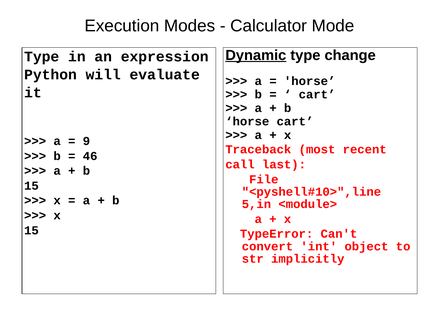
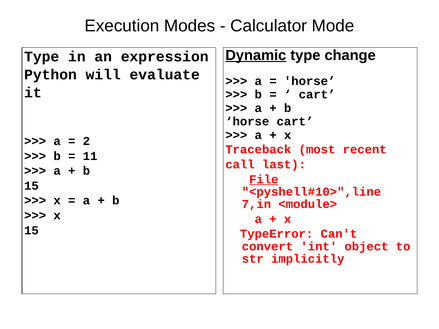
9: 9 -> 2 (86, 141)
46: 46 -> 11 (90, 156)
File underline: none -> present (264, 179)
5,in: 5,in -> 7,in (256, 204)
